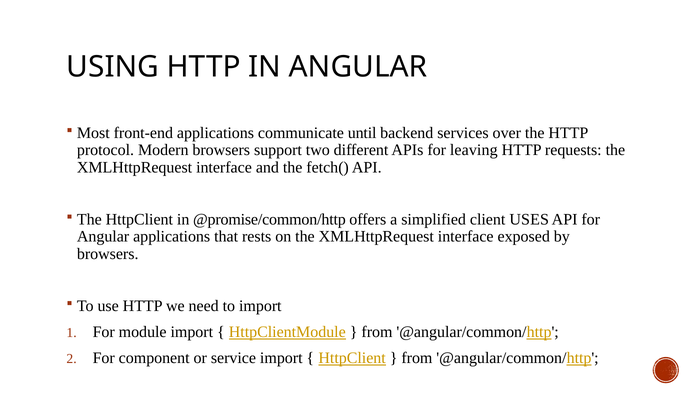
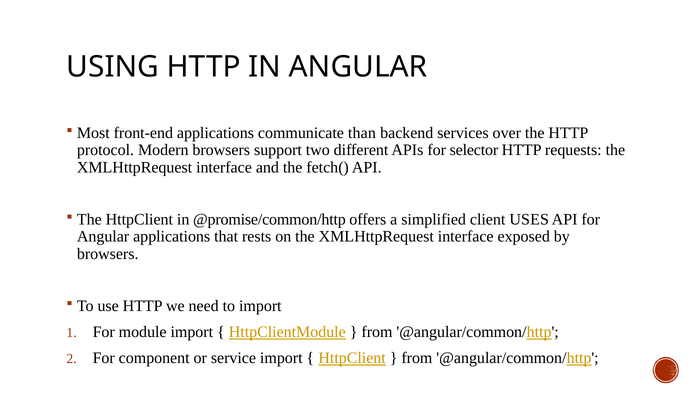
until: until -> than (362, 133)
leaving: leaving -> selector (474, 150)
